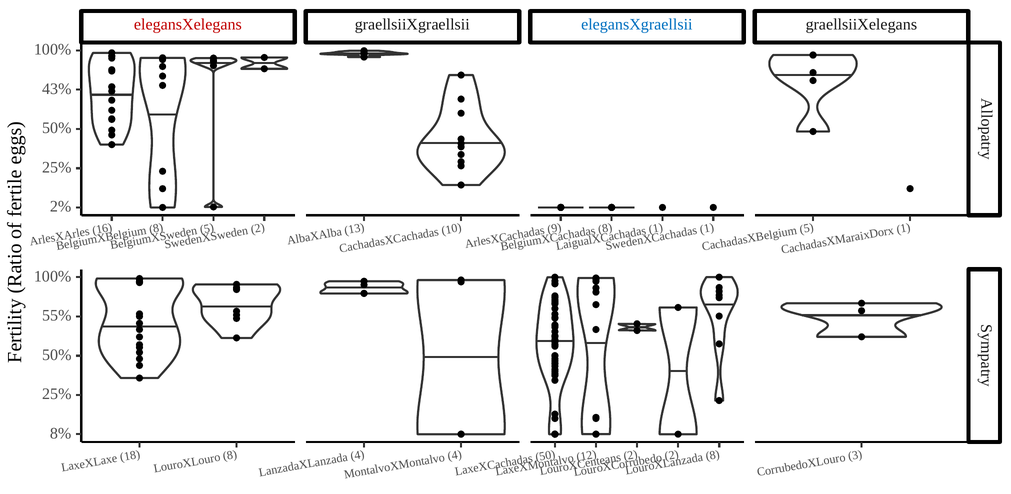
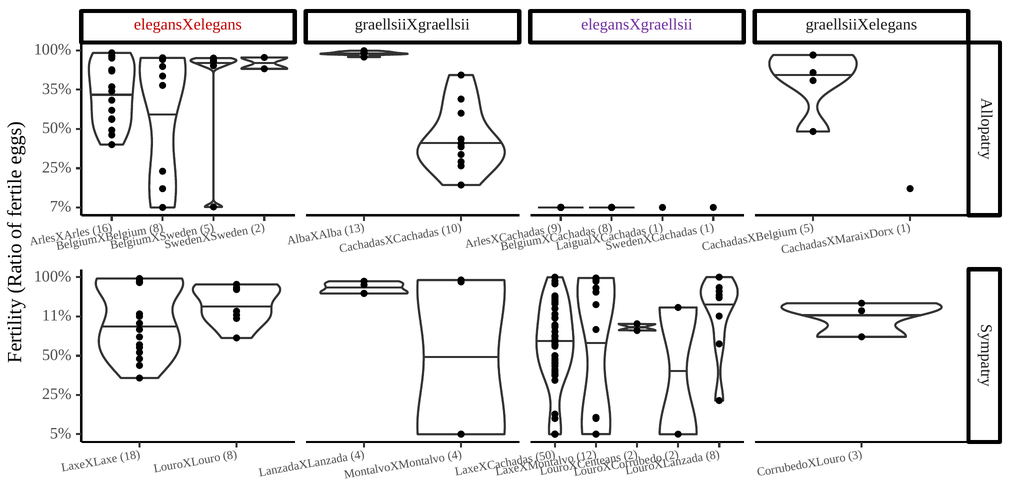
elegansXgraellsii colour: blue -> purple (637, 24)
43%: 43% -> 35% (57, 89)
2%: 2% -> 7% (61, 207)
55%: 55% -> 11% (57, 316)
8%: 8% -> 5% (61, 433)
